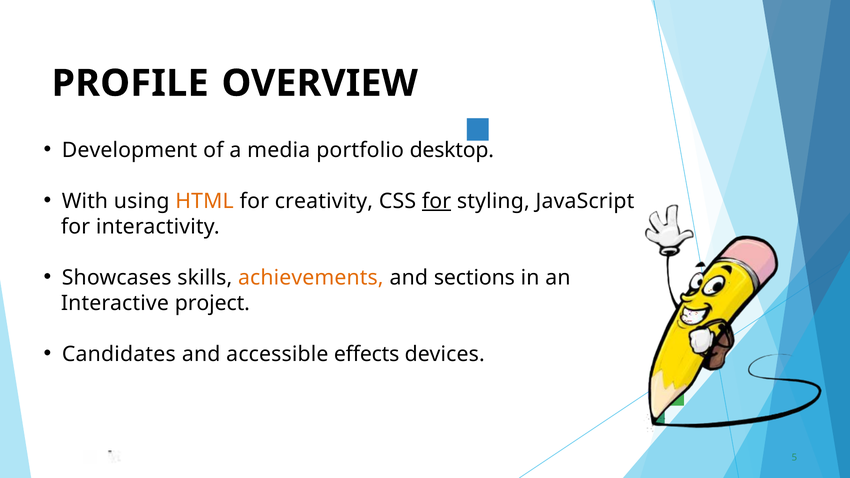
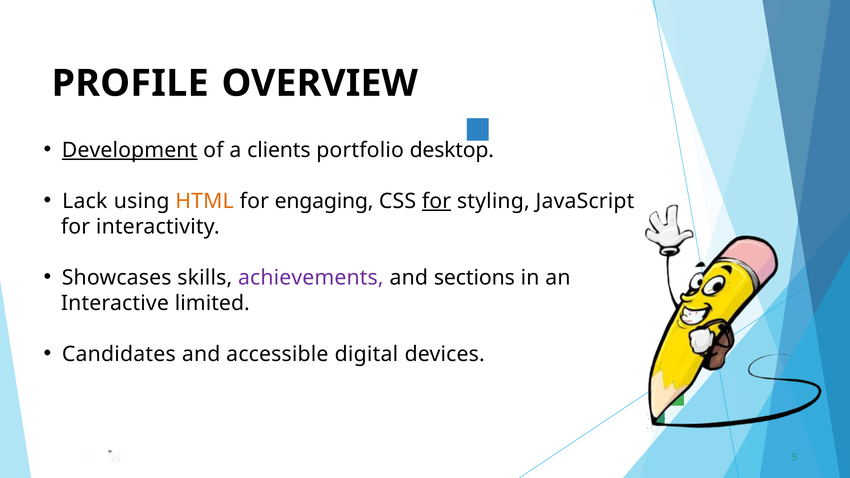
Development underline: none -> present (130, 150)
media: media -> clients (279, 150)
With: With -> Lack (85, 201)
creativity: creativity -> engaging (324, 201)
achievements colour: orange -> purple (311, 278)
project: project -> limited (212, 303)
effects: effects -> digital (366, 354)
